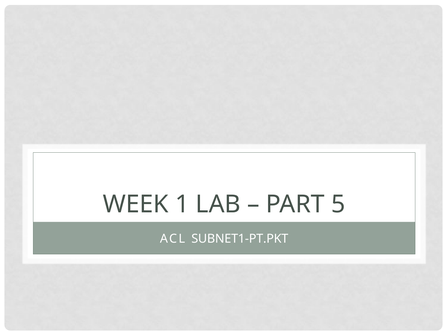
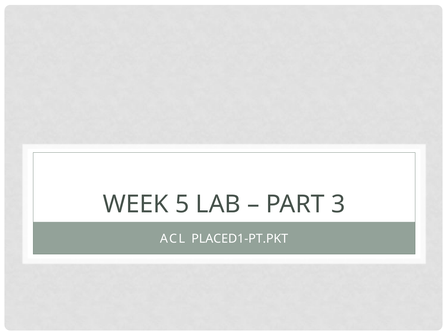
1: 1 -> 5 (182, 204)
5: 5 -> 3 (338, 204)
SUBNET1-PT.PKT: SUBNET1-PT.PKT -> PLACED1-PT.PKT (240, 239)
